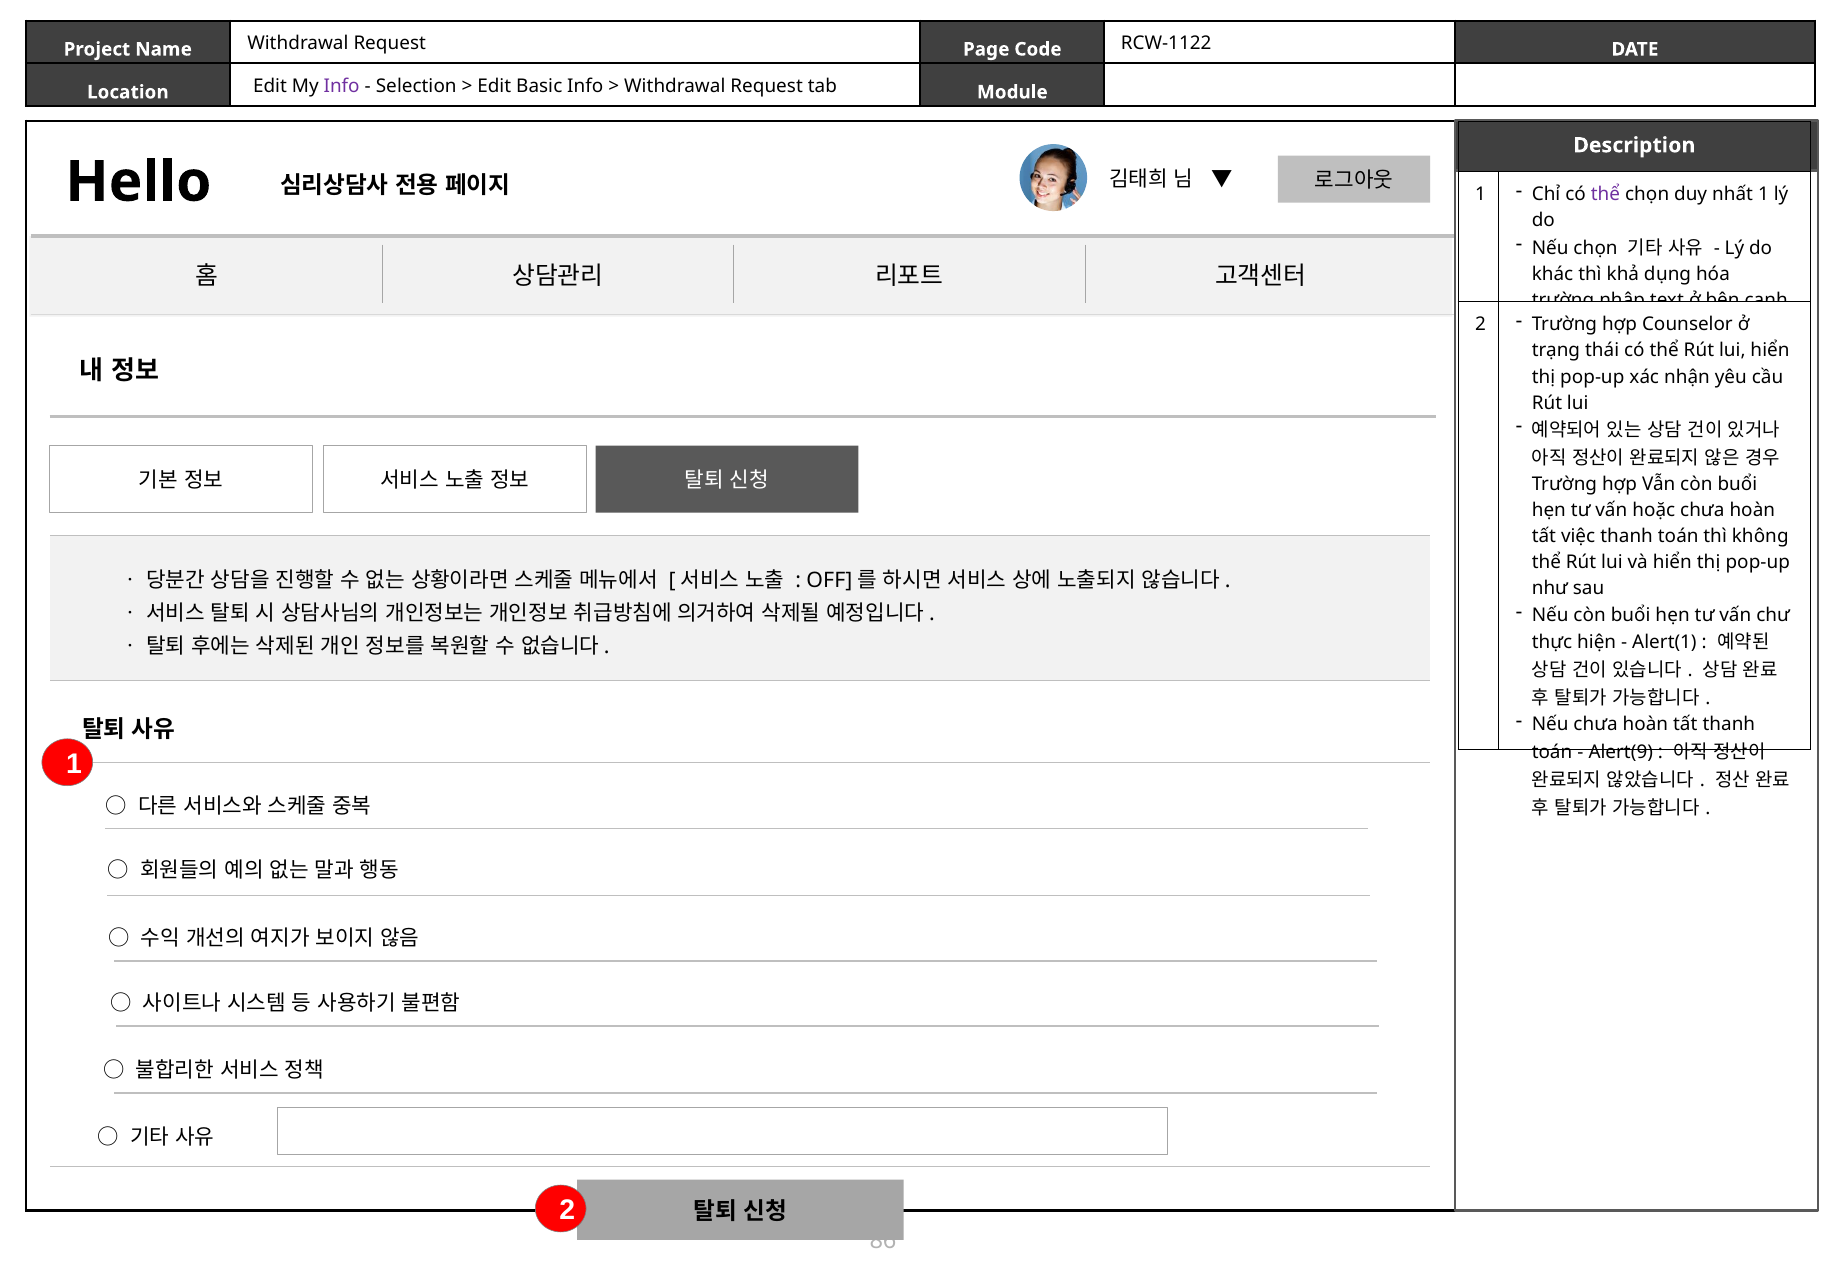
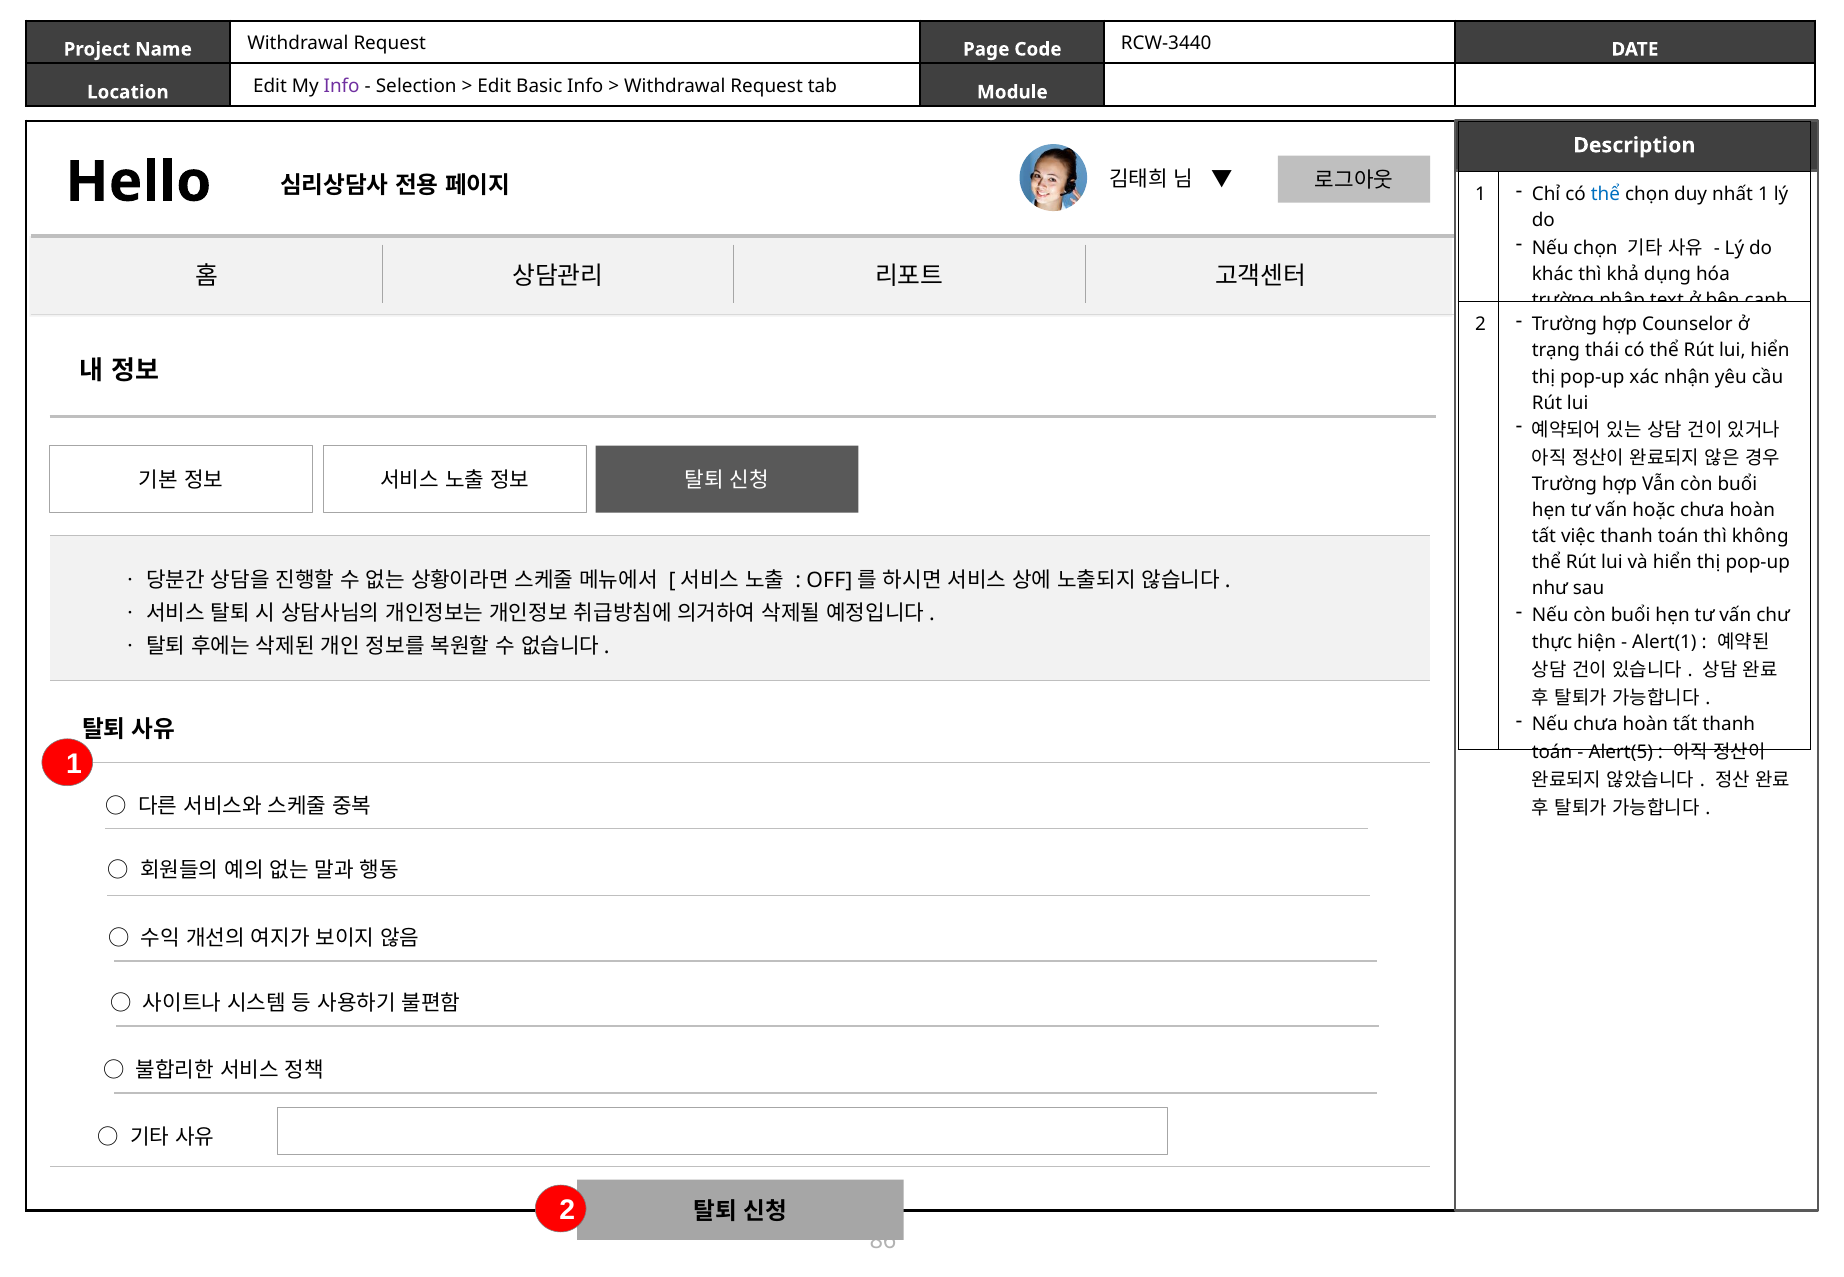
RCW-1122: RCW-1122 -> RCW-3440 (1166, 43)
thể colour: purple -> blue (1605, 194)
Alert(9: Alert(9 -> Alert(5 (1621, 752)
